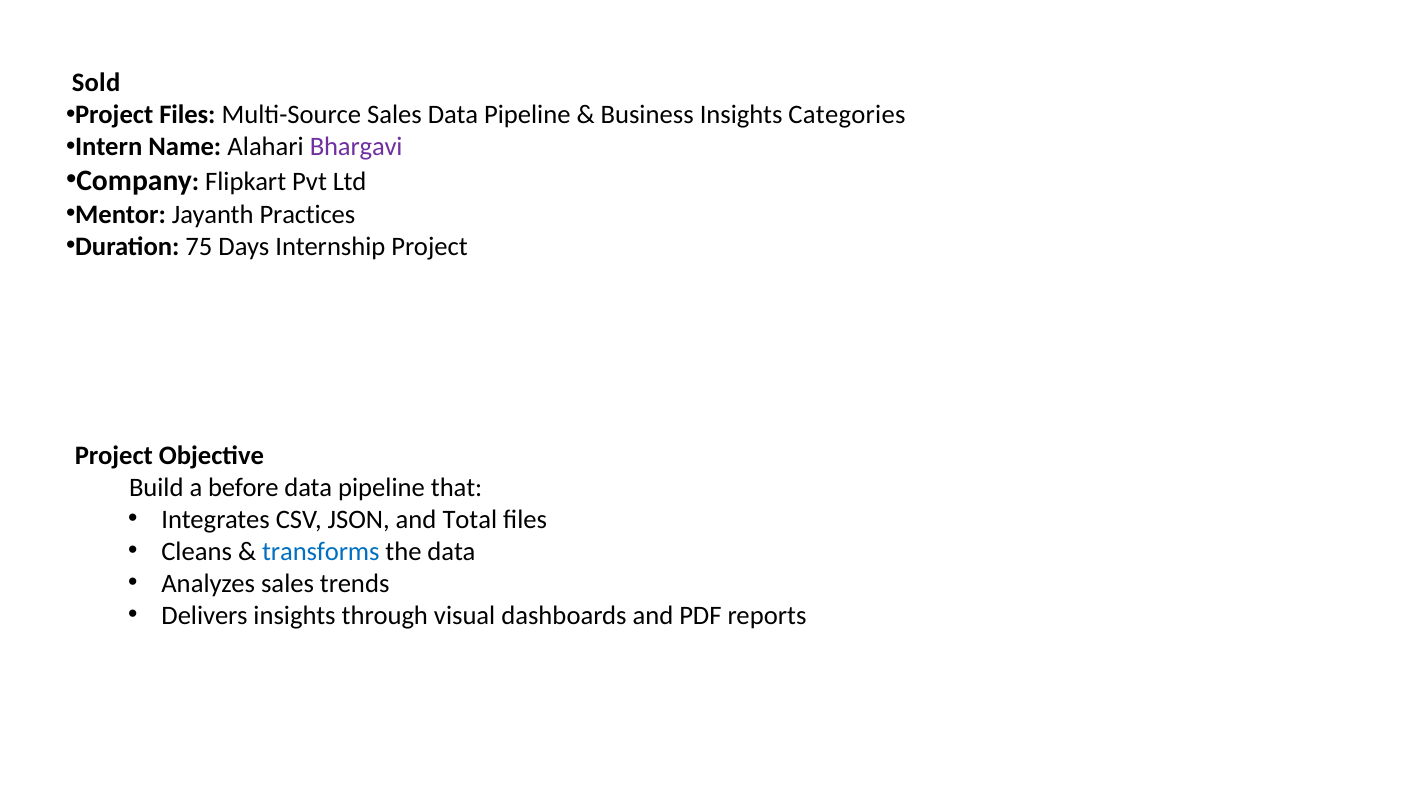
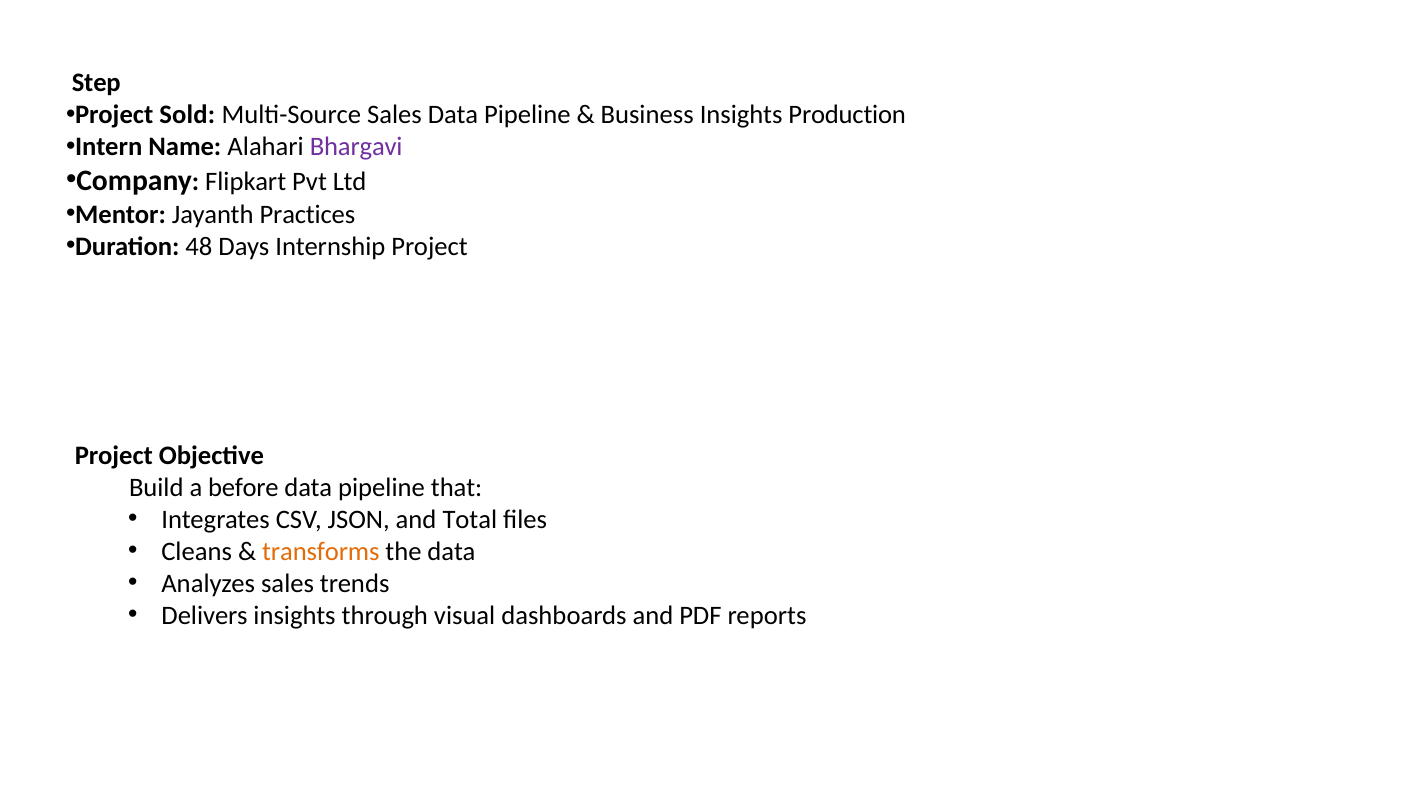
Sold: Sold -> Step (96, 83)
Project Files: Files -> Sold (187, 115)
Categories: Categories -> Production (847, 115)
75: 75 -> 48 (199, 246)
transforms colour: blue -> orange (321, 552)
